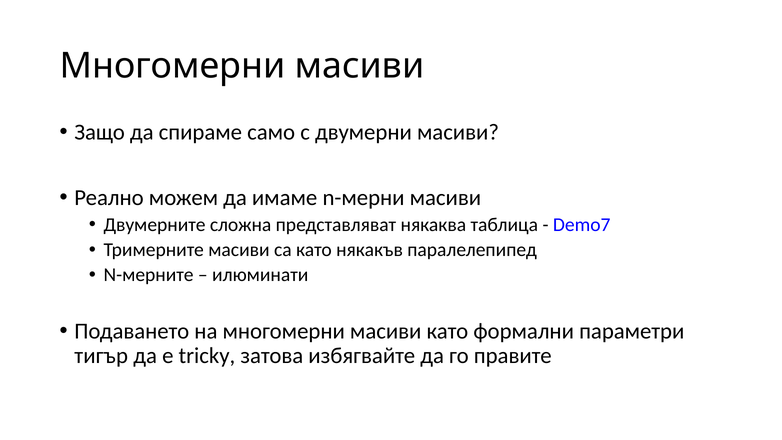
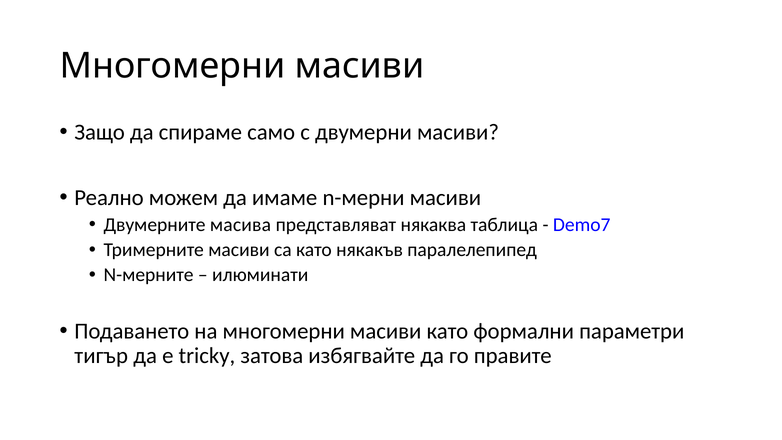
сложна: сложна -> масива (240, 225)
